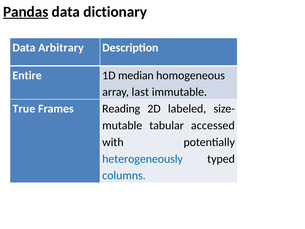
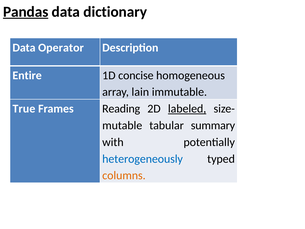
Arbitrary: Arbitrary -> Operator (61, 48)
median: median -> concise (136, 75)
last: last -> lain (140, 92)
labeled underline: none -> present (187, 109)
accessed: accessed -> summary (213, 125)
columns colour: blue -> orange (124, 175)
